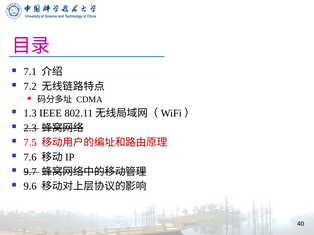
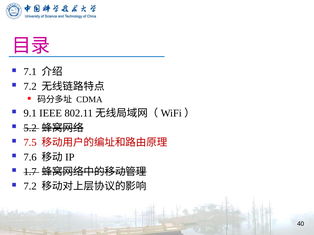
1.3: 1.3 -> 9.1 (30, 113)
2.3: 2.3 -> 5.2 (30, 128)
9.7: 9.7 -> 1.7 (30, 172)
9.6: 9.6 -> 7.2 (30, 187)
